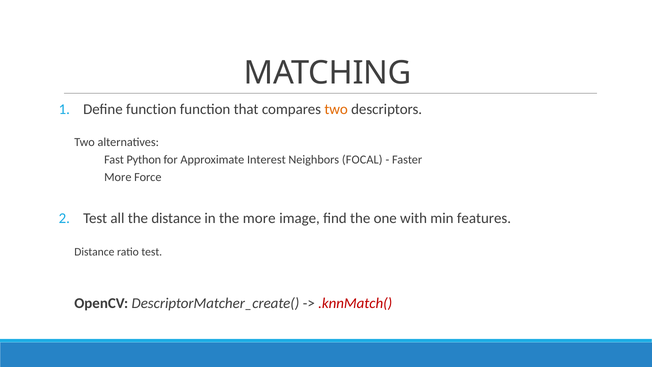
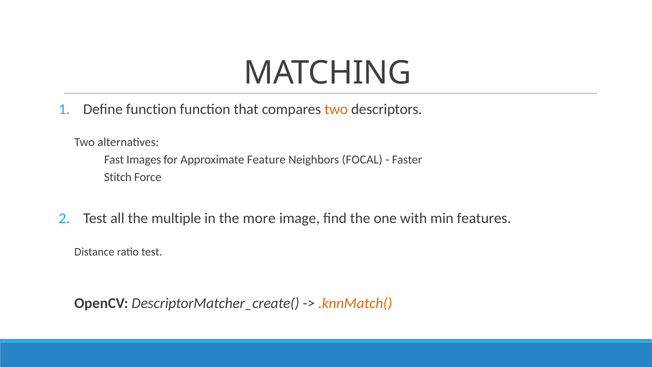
Python: Python -> Images (144, 160)
Interest: Interest -> Feature (266, 160)
More: More -> Stitch (118, 177)
the distance: distance -> multiple (176, 218)
.knnMatch( colour: red -> orange (355, 303)
